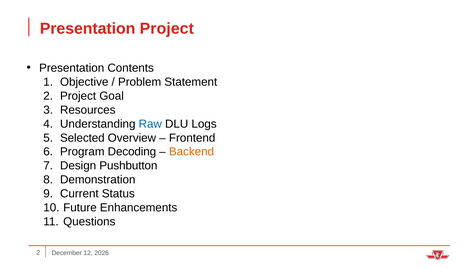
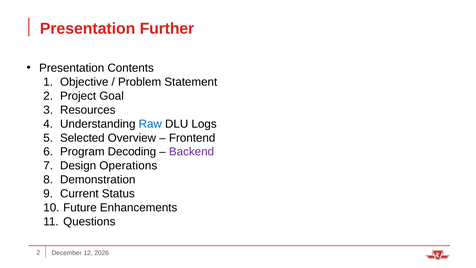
Presentation Project: Project -> Further (167, 29)
Backend colour: orange -> purple (192, 152)
Pushbutton: Pushbutton -> Operations (128, 166)
